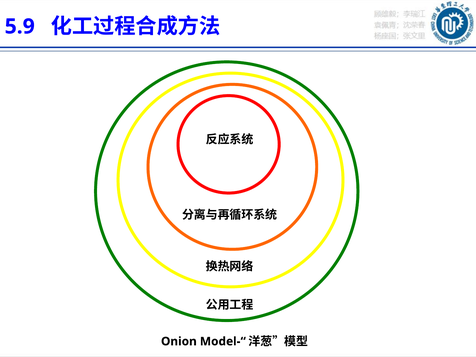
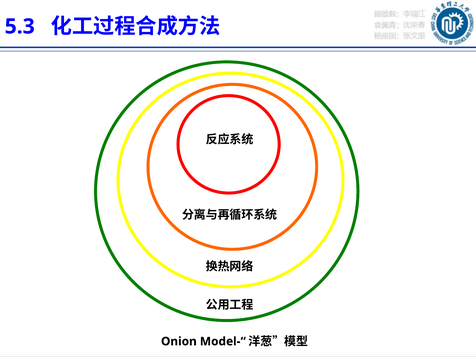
5.9: 5.9 -> 5.3 (20, 26)
